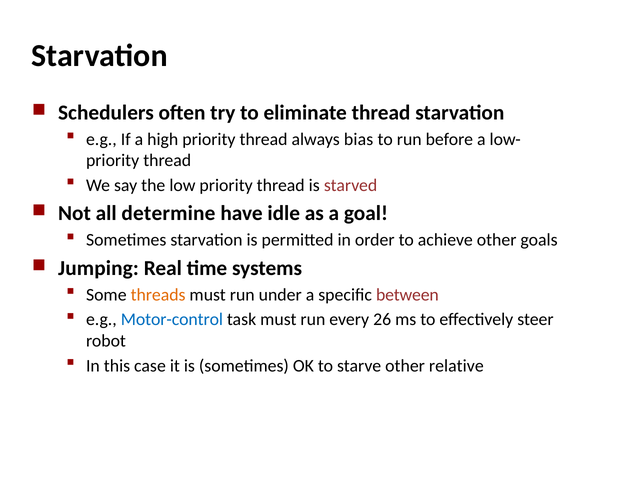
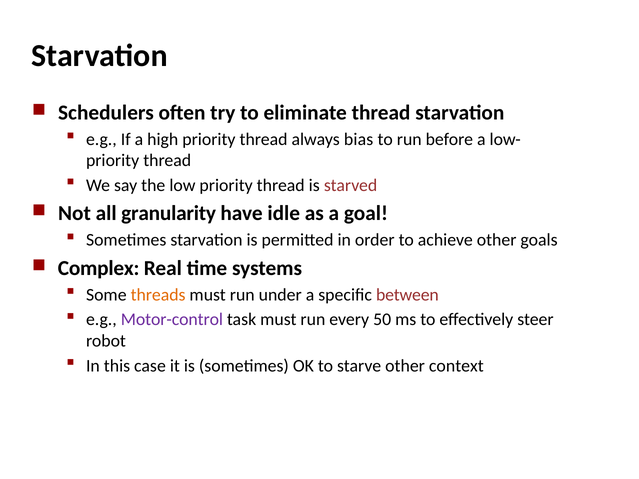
determine: determine -> granularity (169, 213)
Jumping: Jumping -> Complex (99, 268)
Motor-control colour: blue -> purple (172, 320)
26: 26 -> 50 (382, 320)
relative: relative -> context (456, 366)
